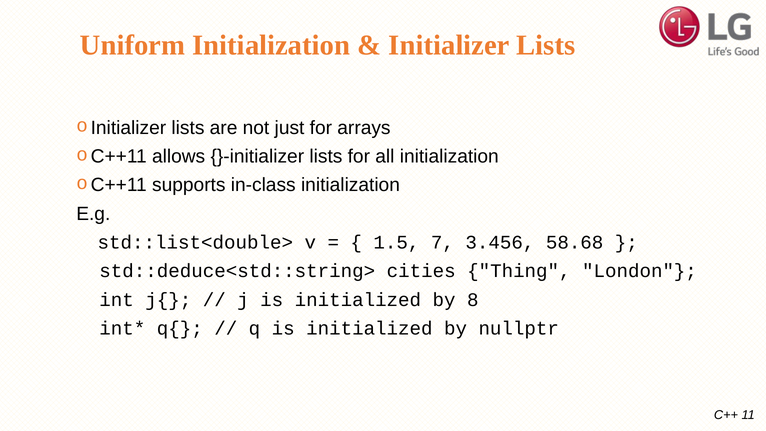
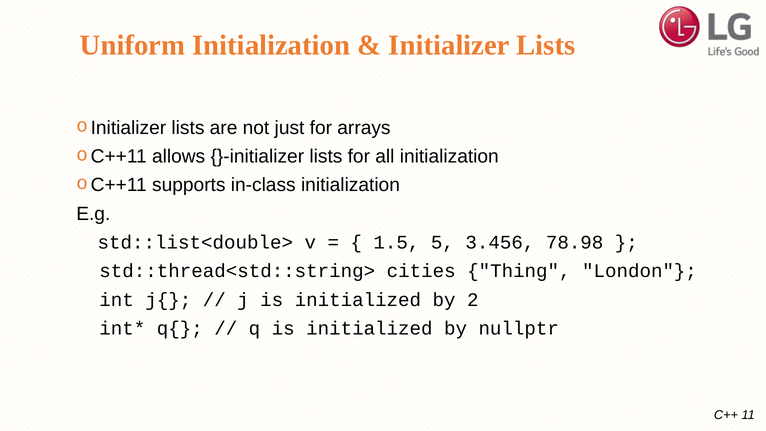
7: 7 -> 5 (442, 242)
58.68: 58.68 -> 78.98 (575, 242)
std::deduce<std::string>: std::deduce<std::string> -> std::thread<std::string> (237, 271)
8: 8 -> 2 (473, 300)
